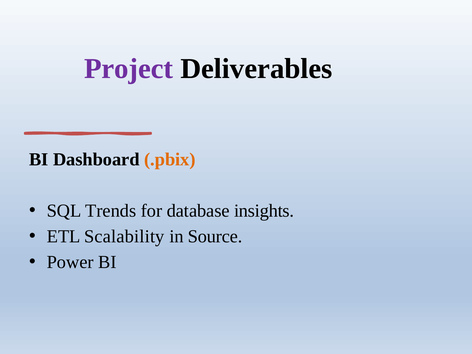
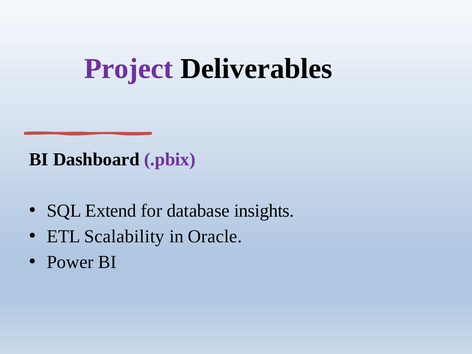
.pbix colour: orange -> purple (170, 160)
Trends: Trends -> Extend (111, 211)
Source: Source -> Oracle (215, 237)
